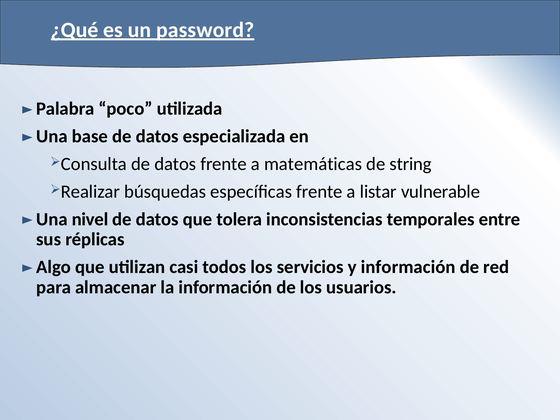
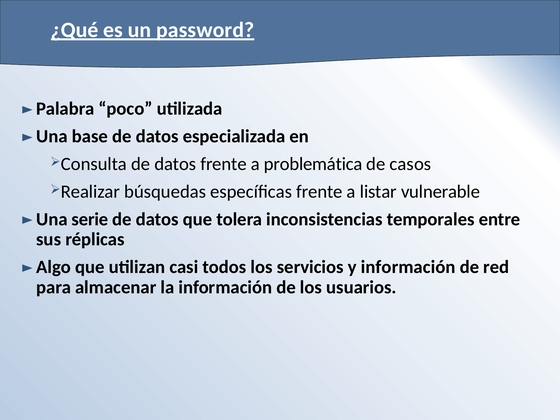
matemáticas: matemáticas -> problemática (313, 164)
string: string -> casos (410, 164)
nivel: nivel -> serie (90, 219)
